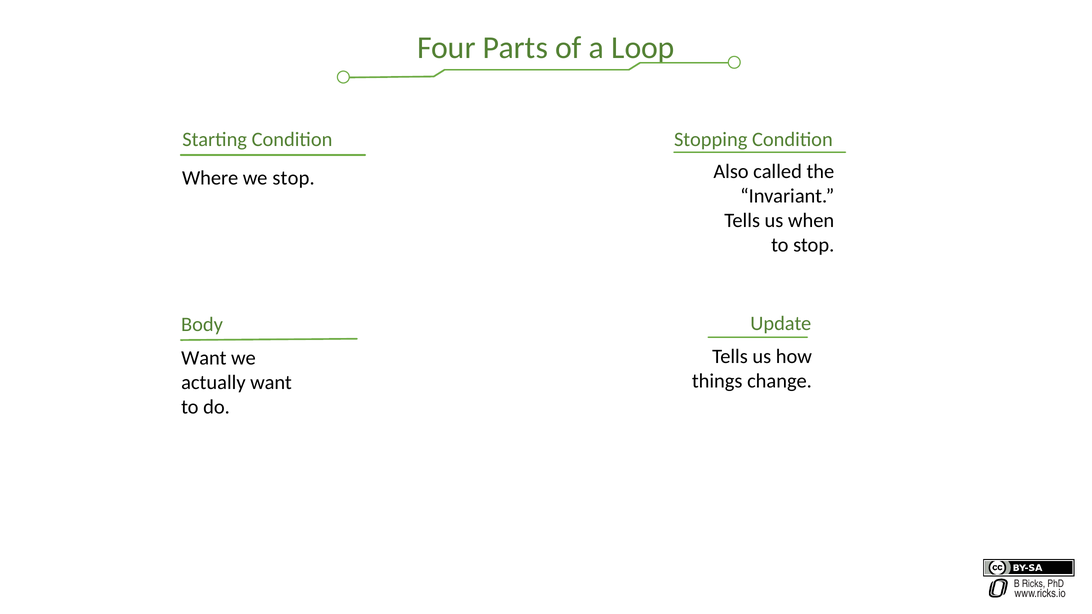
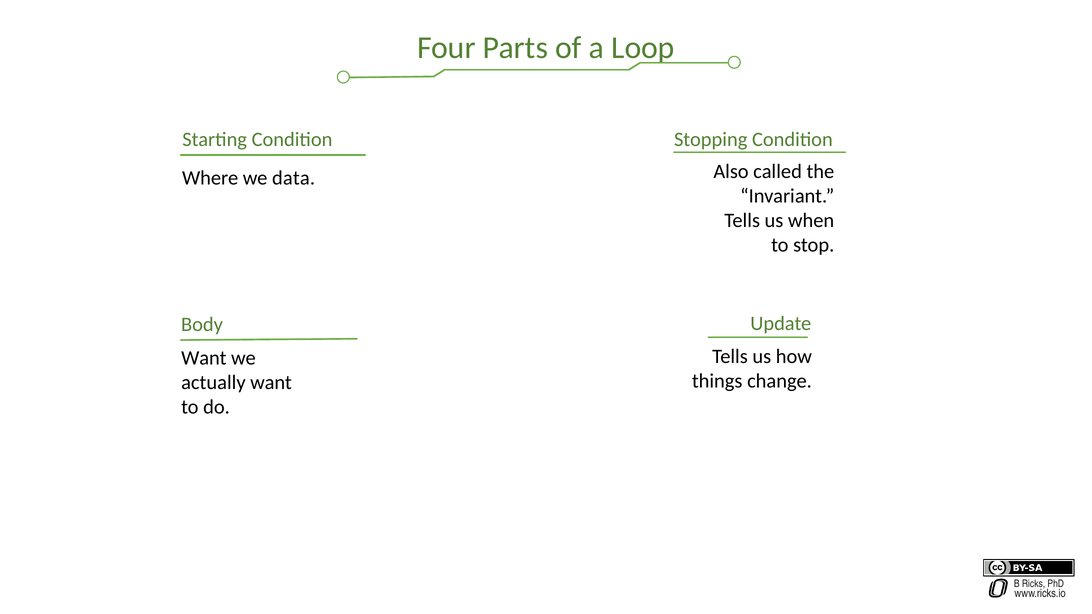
we stop: stop -> data (294, 178)
